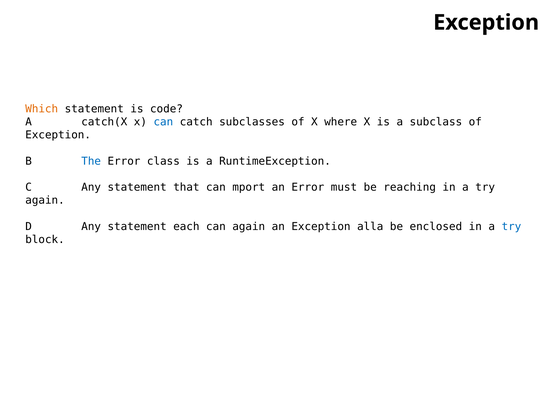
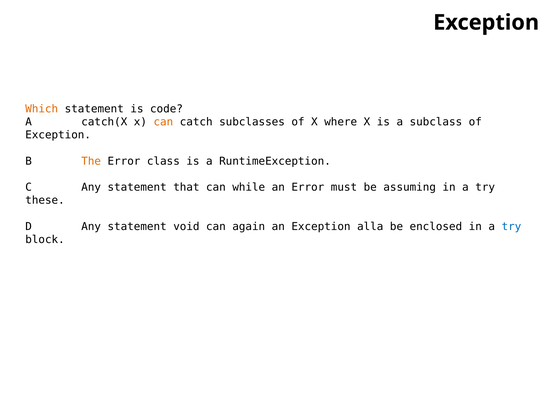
can colour: blue -> orange (163, 122)
The colour: blue -> orange (91, 161)
mport: mport -> while (249, 187)
reaching: reaching -> assuming (410, 187)
again: again -> these (45, 200)
each: each -> void (186, 227)
